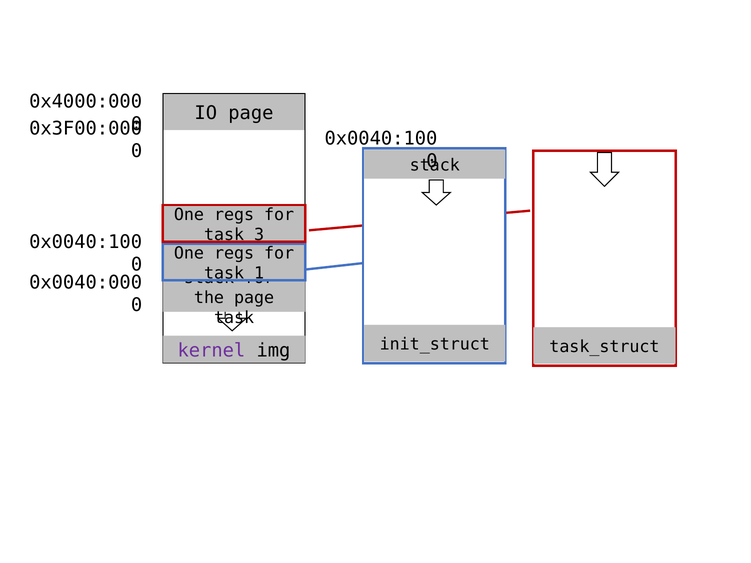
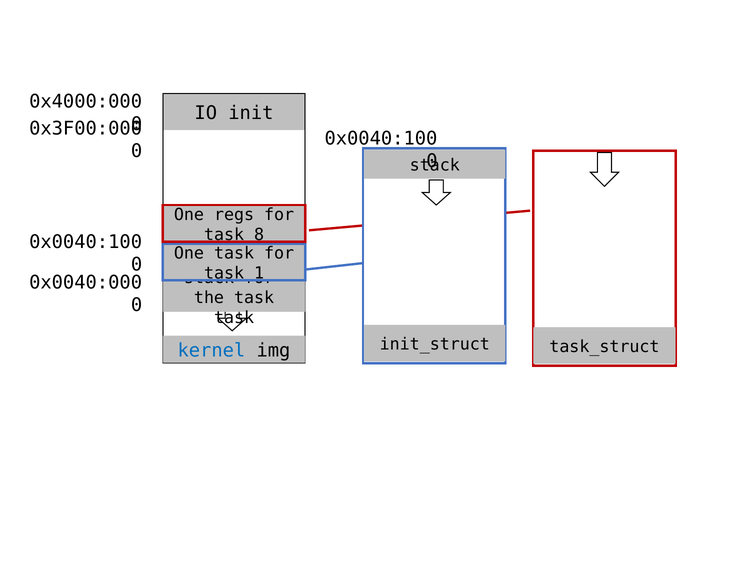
IO page: page -> init (251, 113)
3: 3 -> 8 (259, 235)
regs: regs -> task (234, 253)
the page: page -> task (254, 298)
kernel colour: purple -> blue (211, 351)
